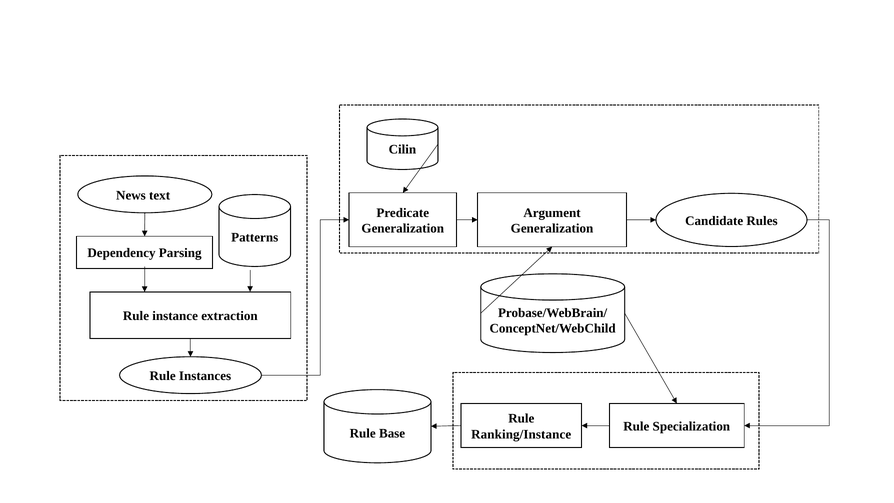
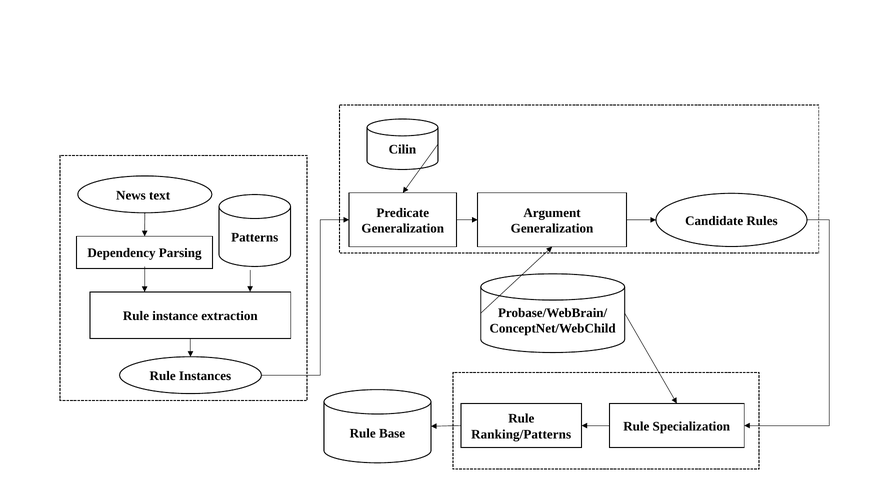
Ranking/Instance: Ranking/Instance -> Ranking/Patterns (521, 434)
